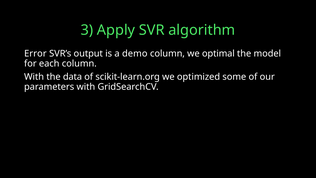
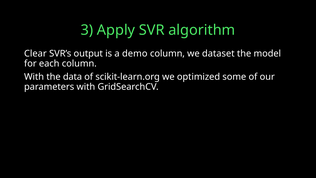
Error: Error -> Clear (35, 53)
optimal: optimal -> dataset (218, 53)
